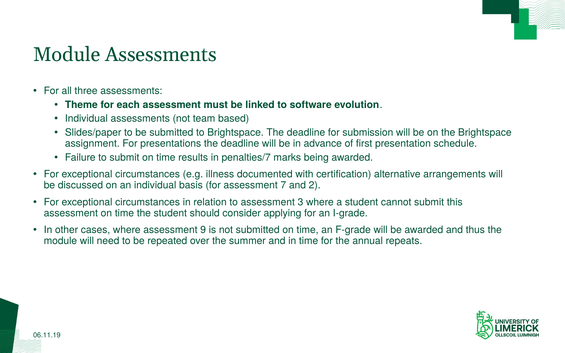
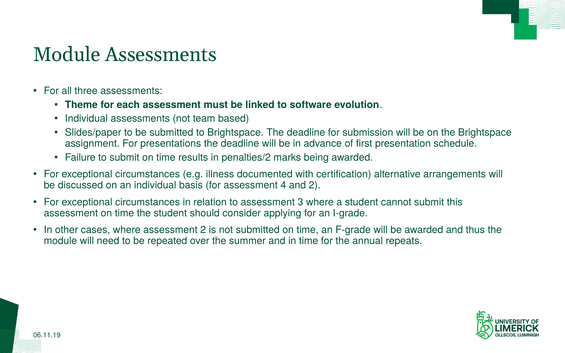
penalties/7: penalties/7 -> penalties/2 (246, 157)
7: 7 -> 4 (283, 185)
assessment 9: 9 -> 2 (203, 230)
